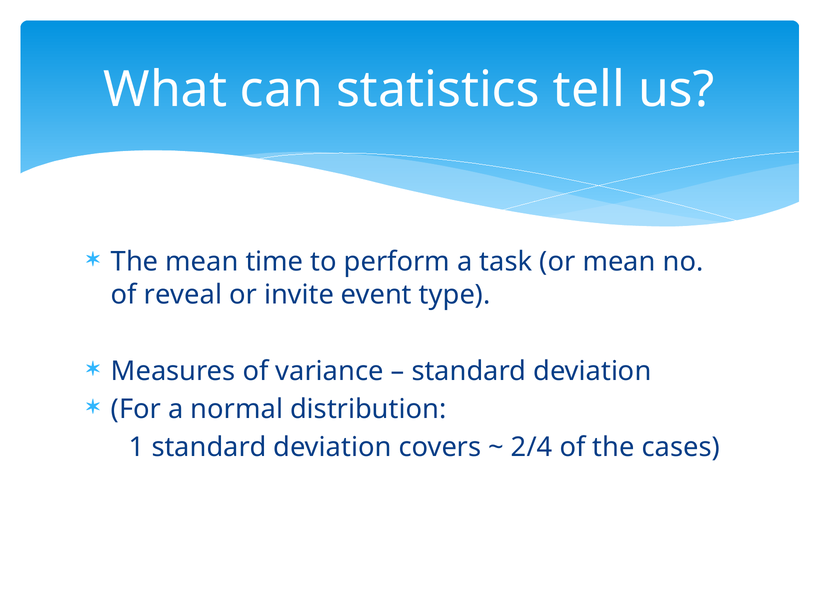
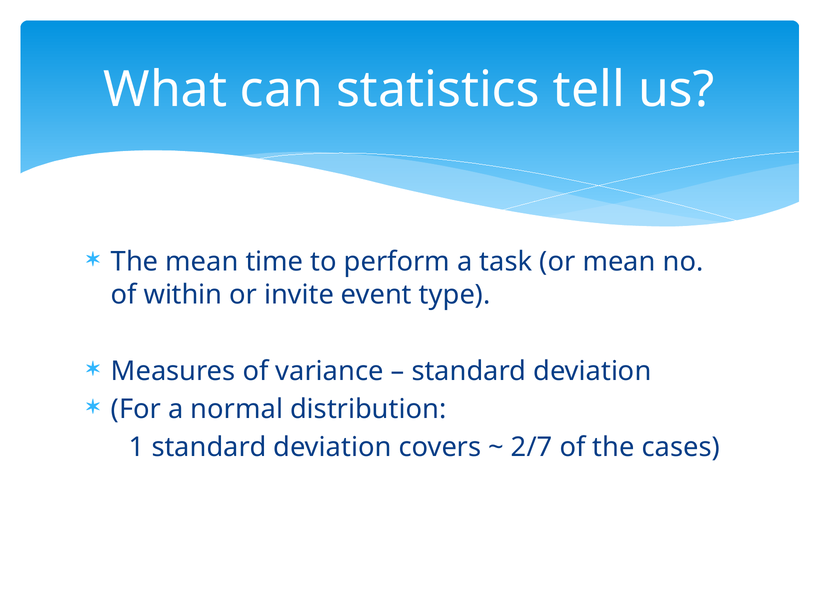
reveal: reveal -> within (183, 295)
2/4: 2/4 -> 2/7 (532, 448)
